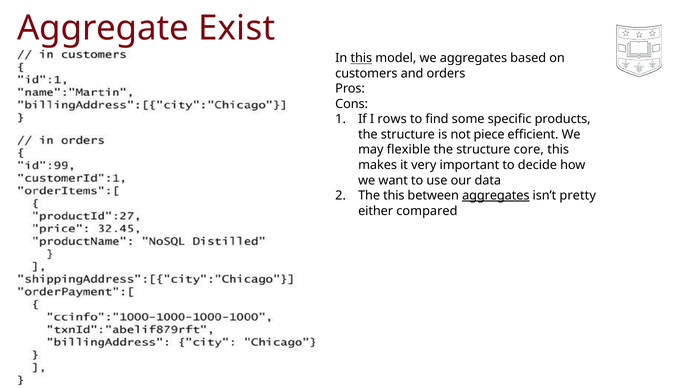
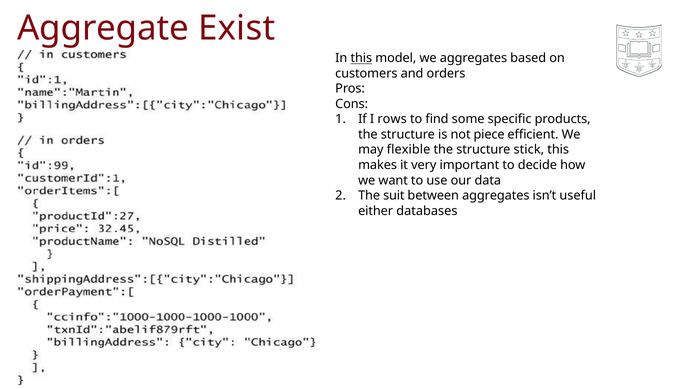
core: core -> stick (529, 150)
The this: this -> suit (394, 196)
aggregates underline: present -> none (496, 196)
pretty: pretty -> useful (578, 196)
compared: compared -> databases (427, 211)
